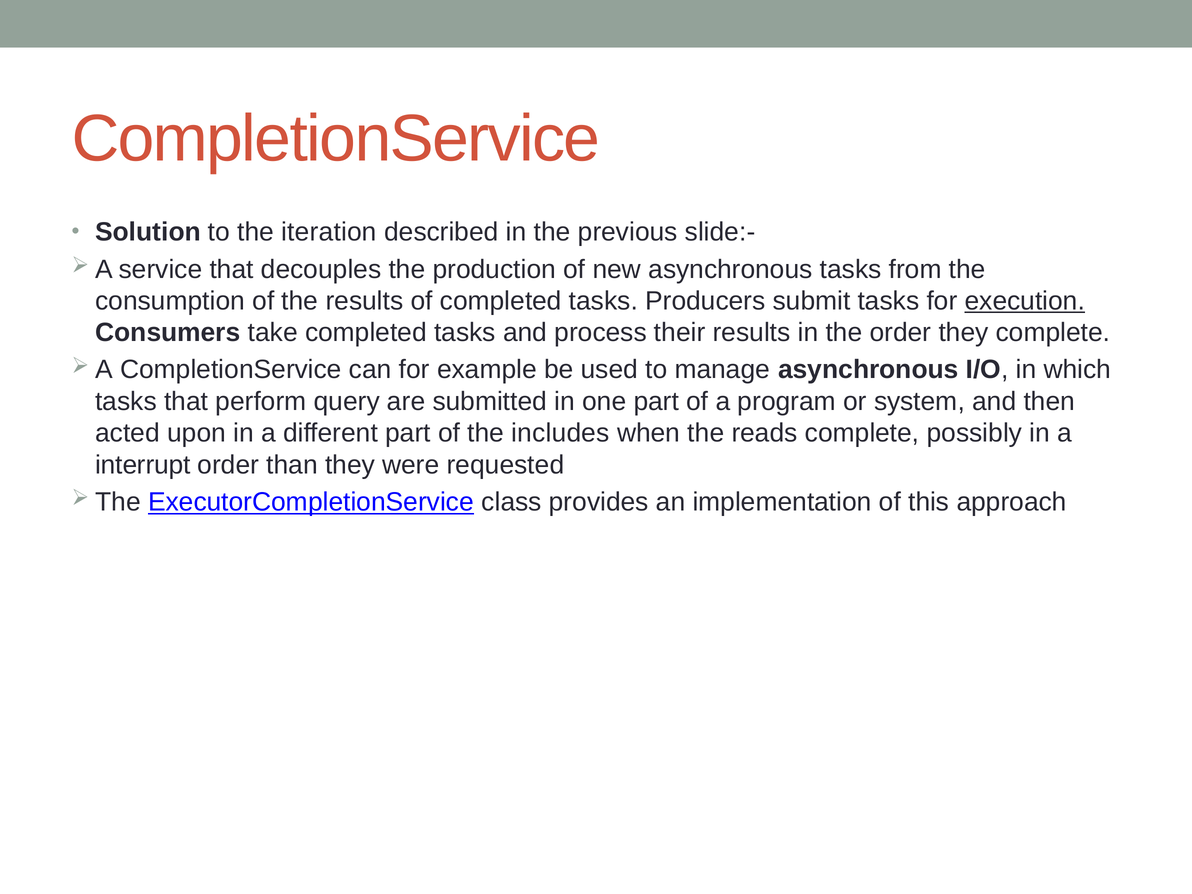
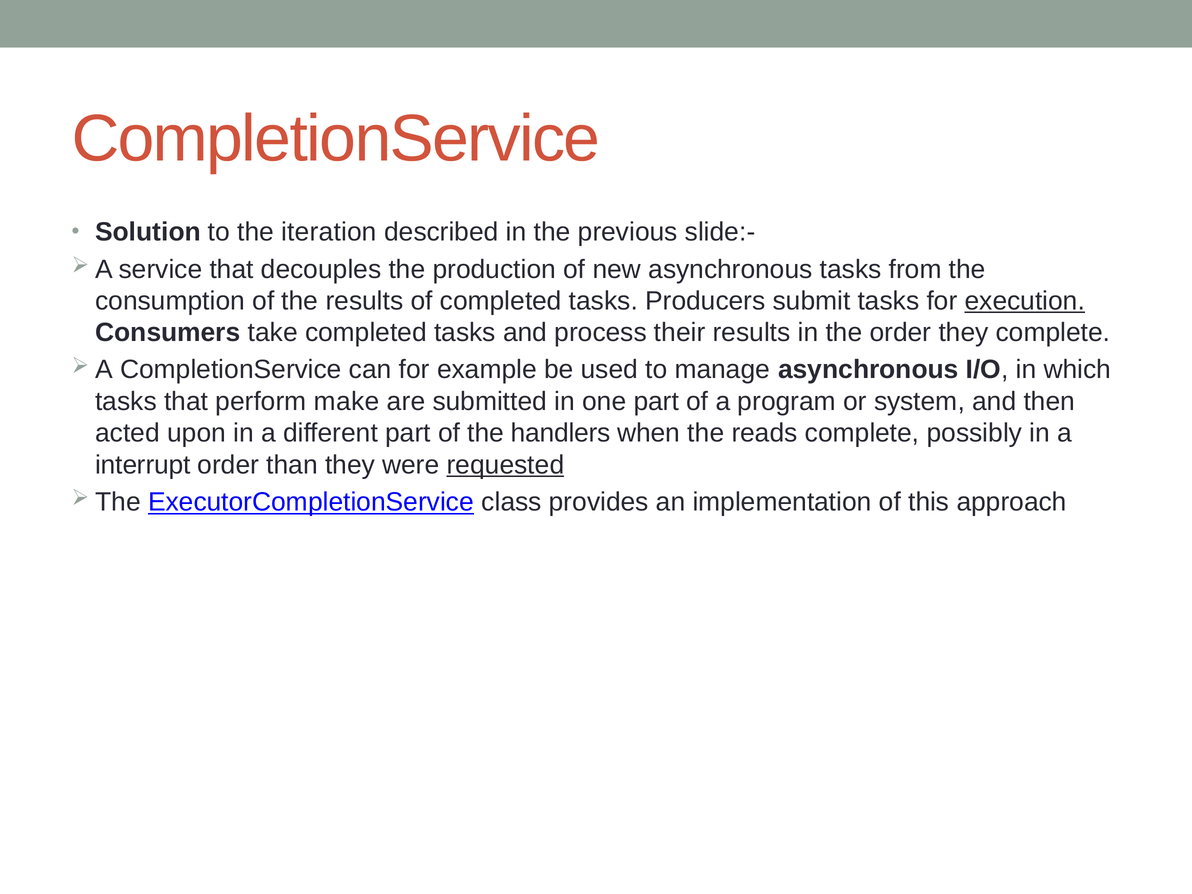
query: query -> make (347, 401)
includes: includes -> handlers (561, 433)
requested underline: none -> present (505, 465)
